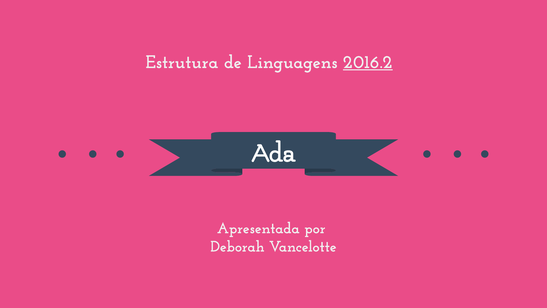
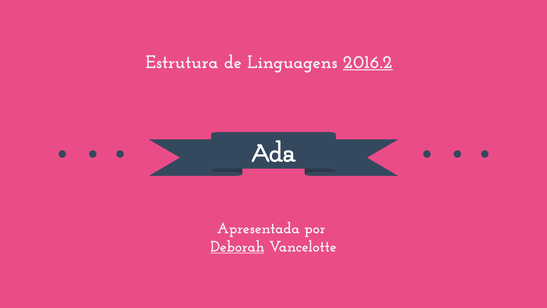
Deborah underline: none -> present (237, 246)
